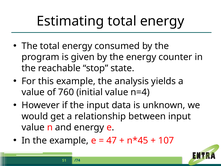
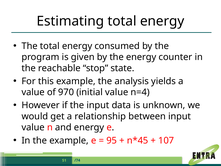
760: 760 -> 970 (66, 92)
47: 47 -> 95 (112, 140)
